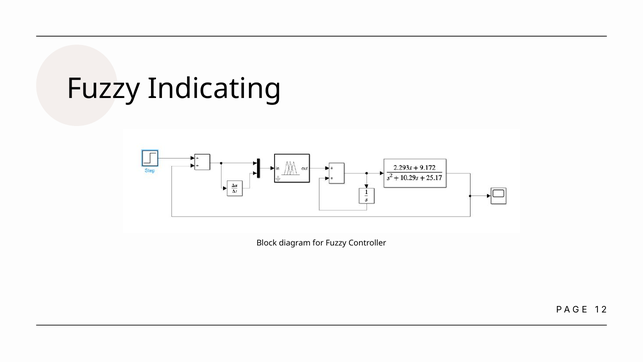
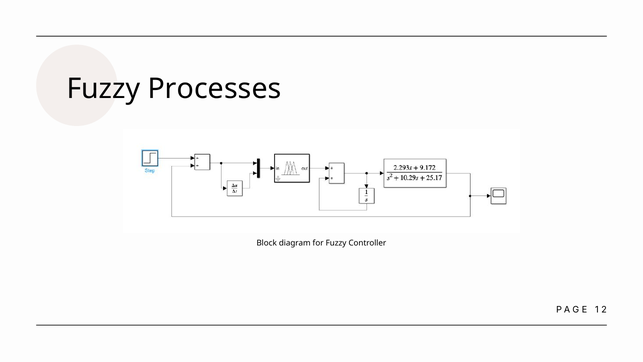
Indicating: Indicating -> Processes (215, 89)
